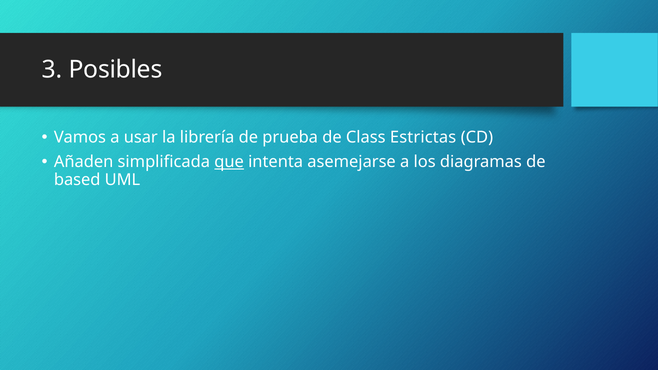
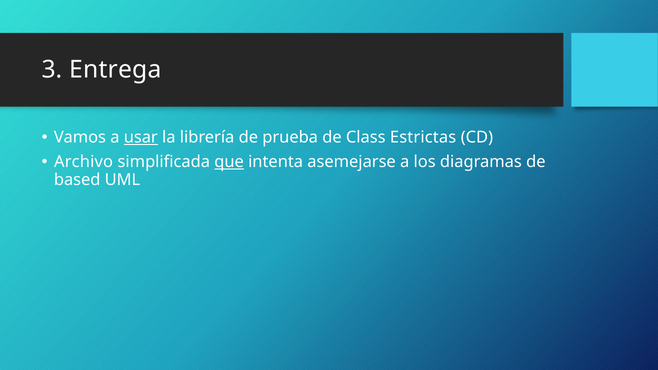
Posibles: Posibles -> Entrega (115, 70)
usar underline: none -> present (141, 137)
Añaden: Añaden -> Archivo (84, 162)
